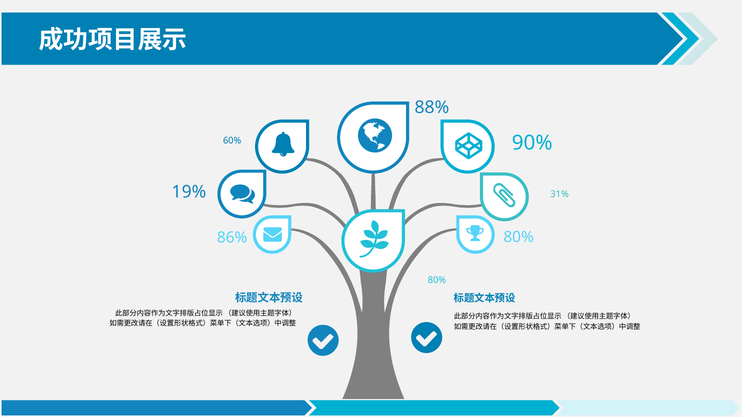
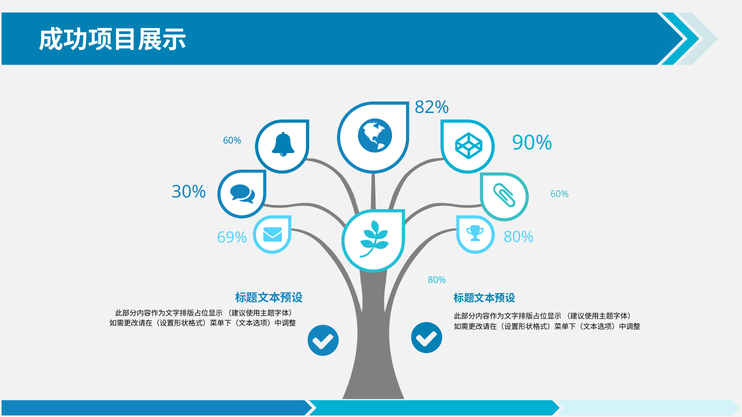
88%: 88% -> 82% (432, 107)
19%: 19% -> 30% (189, 192)
31%: 31% -> 60% (560, 195)
86%: 86% -> 69% (232, 238)
